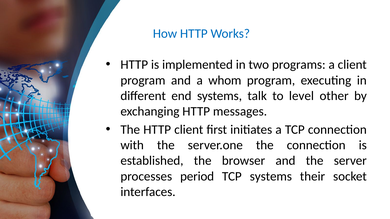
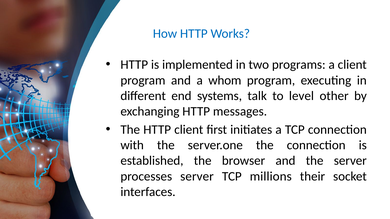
processes period: period -> server (197, 177)
TCP systems: systems -> millions (271, 177)
